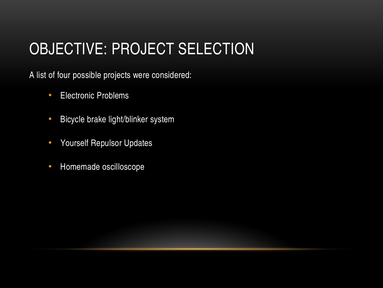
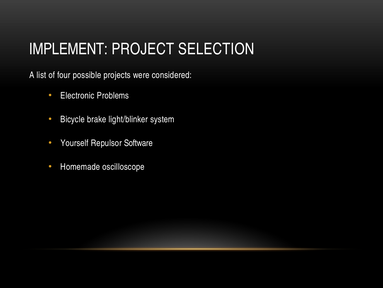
OBJECTIVE: OBJECTIVE -> IMPLEMENT (68, 49)
Updates: Updates -> Software (138, 143)
